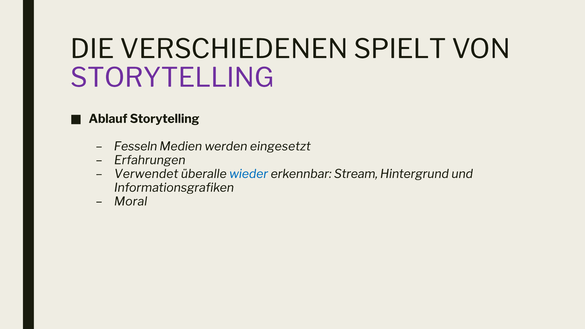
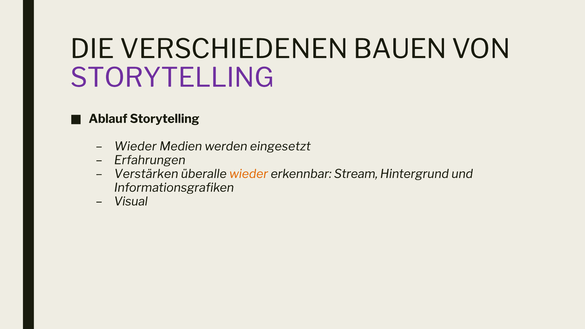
SPIELT: SPIELT -> BAUEN (400, 49)
Fesseln: Fesseln -> Wieder (135, 146)
Verwendet: Verwendet -> Verstärken (146, 174)
wieder colour: blue -> orange (249, 174)
Moral: Moral -> Visual (131, 201)
